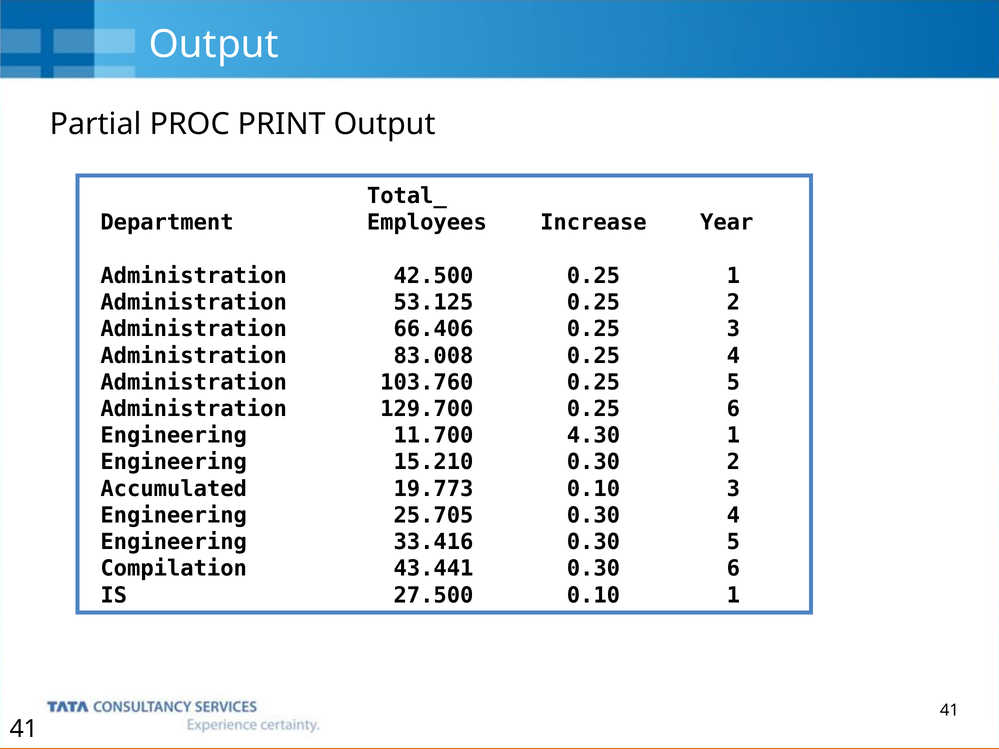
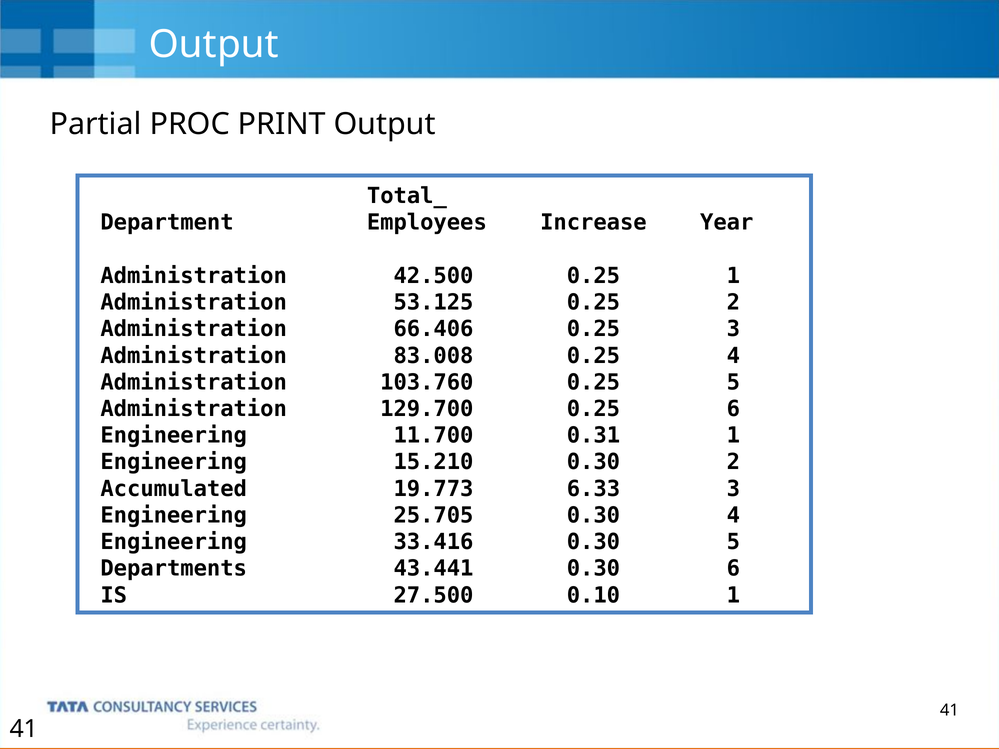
4.30: 4.30 -> 0.31 (593, 436)
19.773 0.10: 0.10 -> 6.33 (593, 489)
Compilation: Compilation -> Departments (174, 569)
